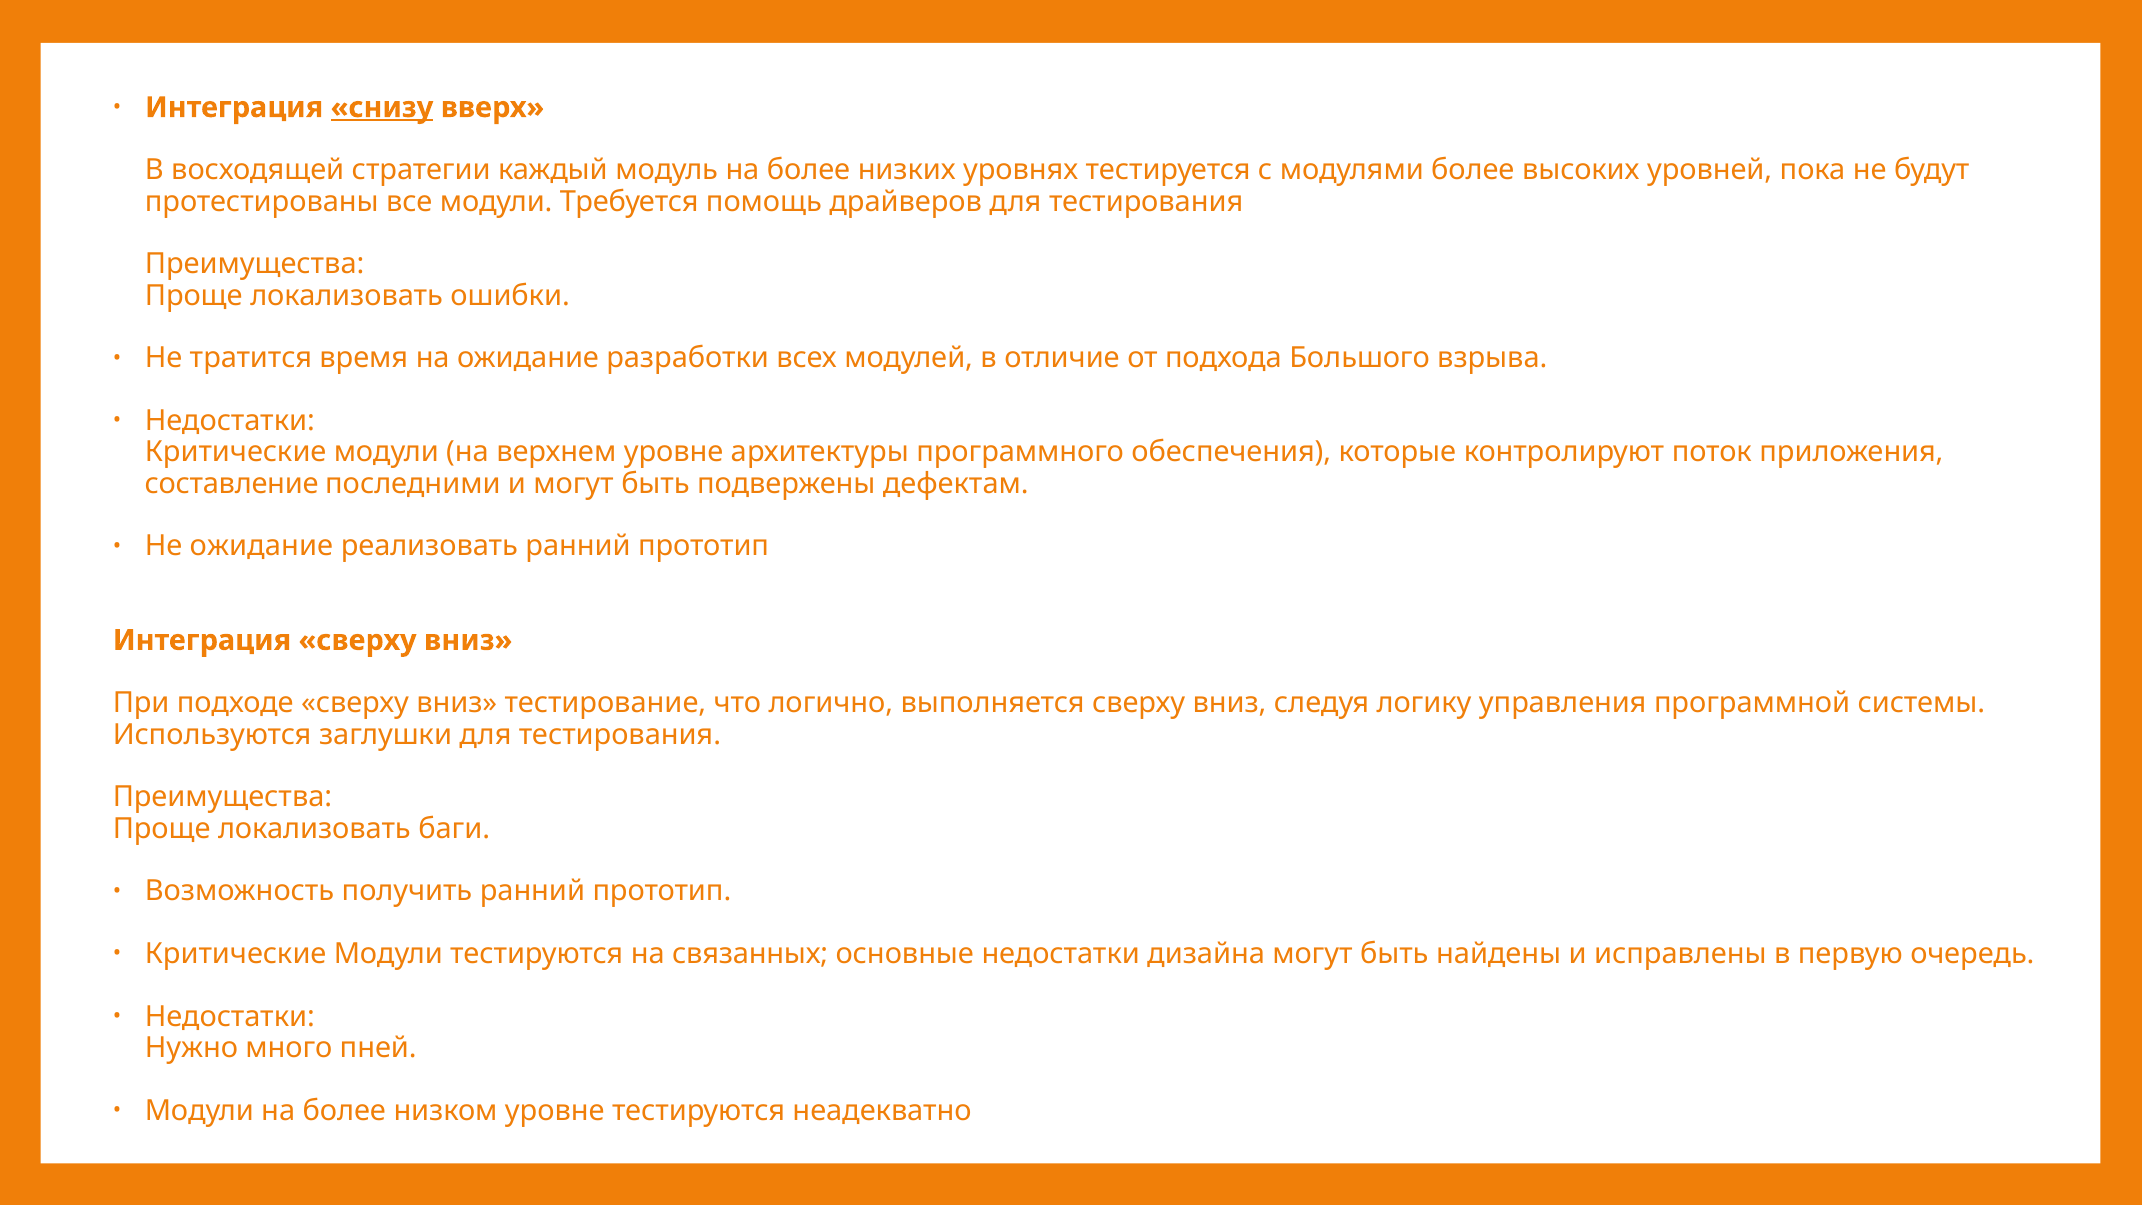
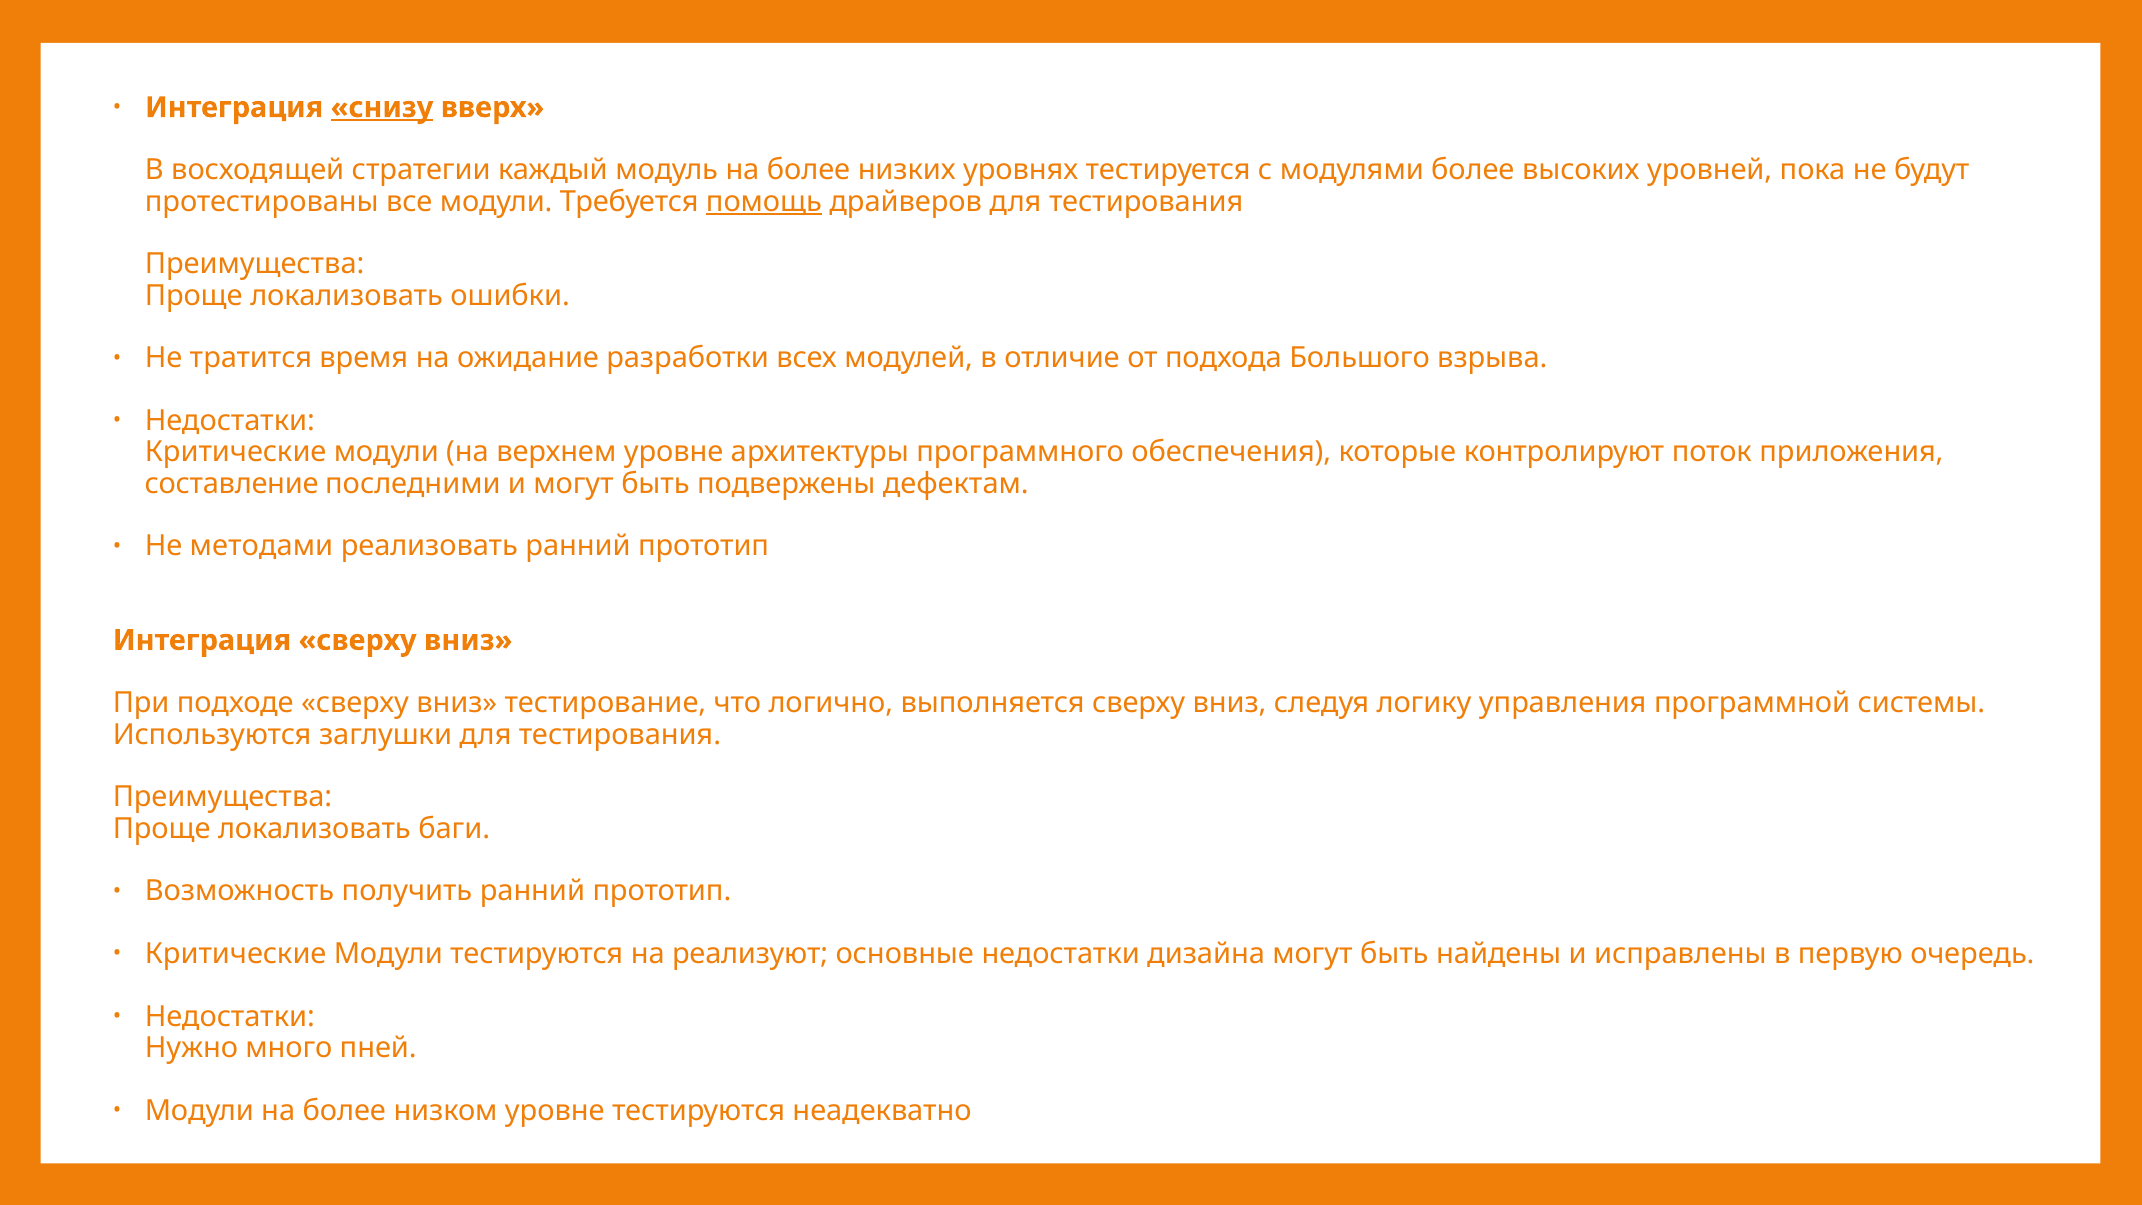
помощь underline: none -> present (764, 202)
Не ожидание: ожидание -> методами (261, 546)
связанных: связанных -> реализуют (750, 954)
